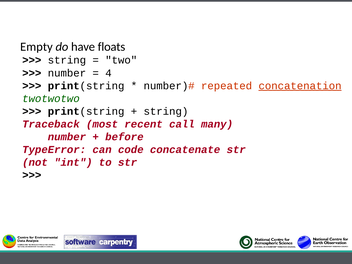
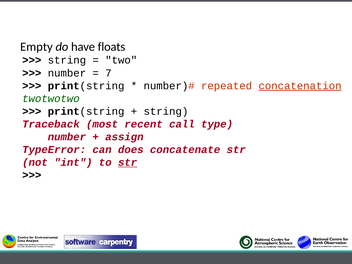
4: 4 -> 7 (108, 73)
many: many -> type (217, 124)
before: before -> assign (124, 137)
code: code -> does (131, 150)
str underline: none -> present (128, 162)
